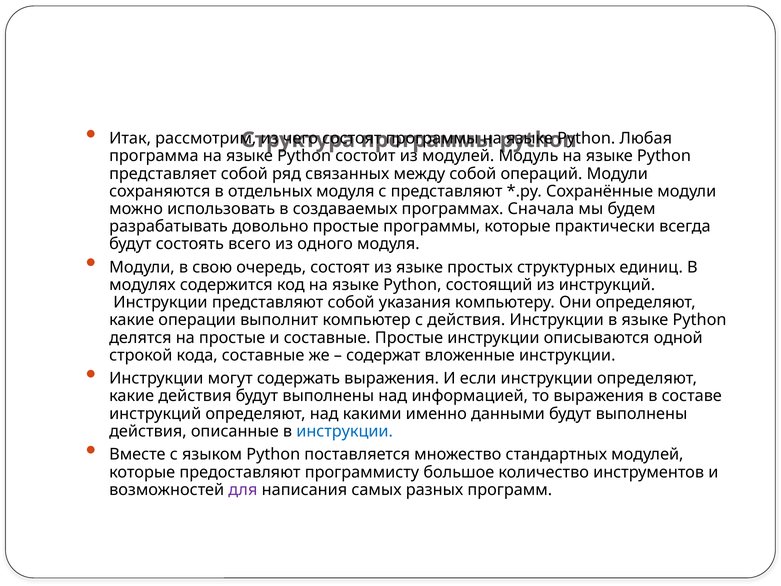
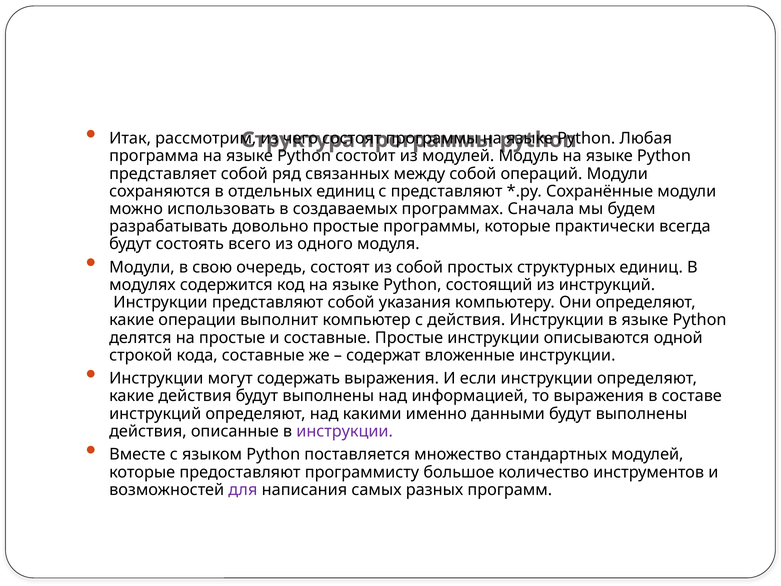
отдельных модуля: модуля -> единиц (345, 191)
из языке: языке -> собой (420, 267)
инструкции colour: blue -> purple (345, 431)
